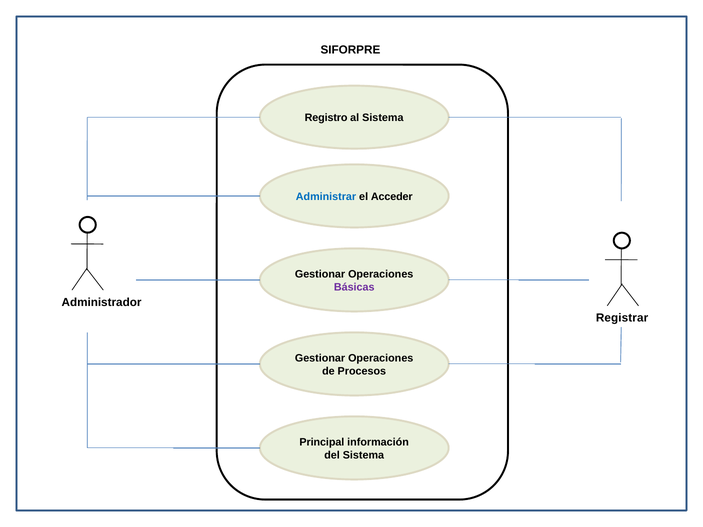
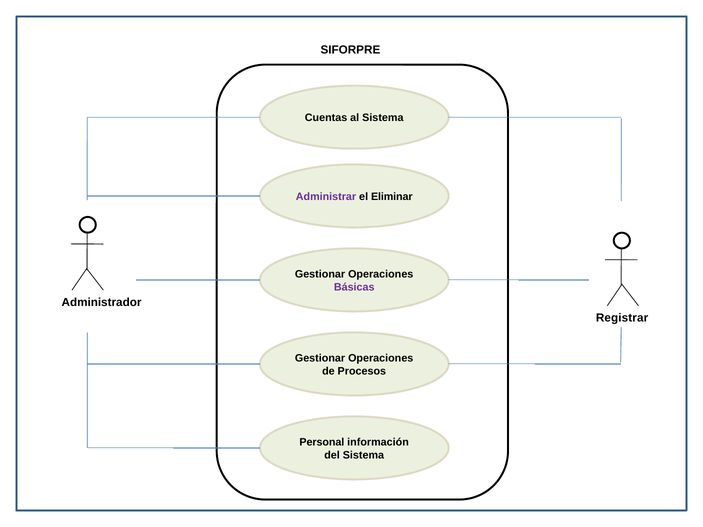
Registro: Registro -> Cuentas (326, 118)
Administrar colour: blue -> purple (326, 197)
Acceder: Acceder -> Eliminar (392, 197)
Principal: Principal -> Personal (322, 442)
